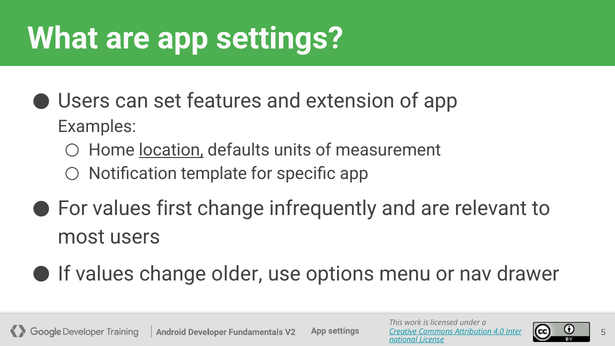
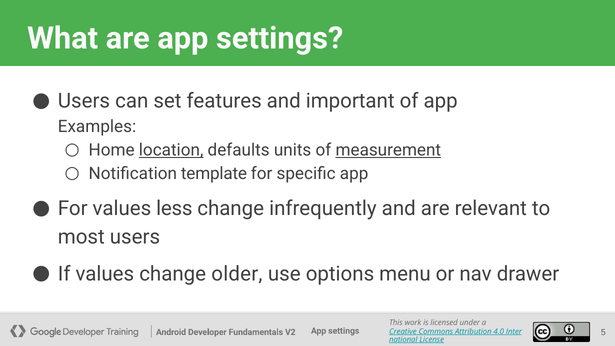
extension: extension -> important (350, 101)
measurement underline: none -> present (388, 150)
first: first -> less (174, 209)
